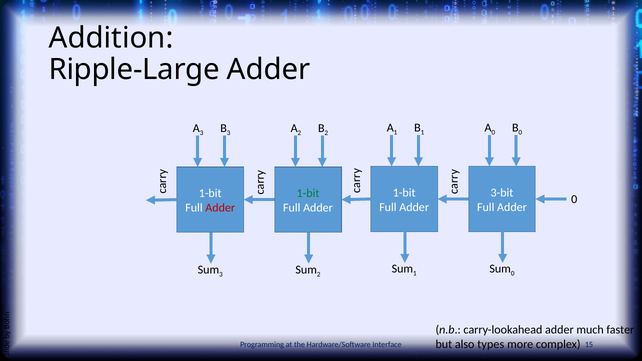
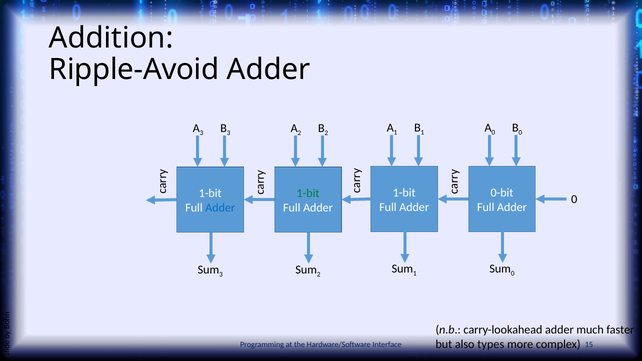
Ripple-Large: Ripple-Large -> Ripple-Avoid (134, 70)
3-bit: 3-bit -> 0-bit (502, 193)
Adder colour: red -> blue (220, 208)
